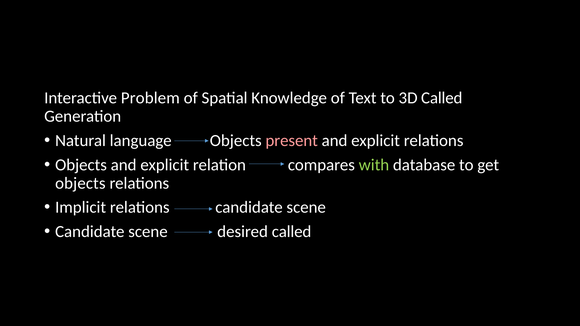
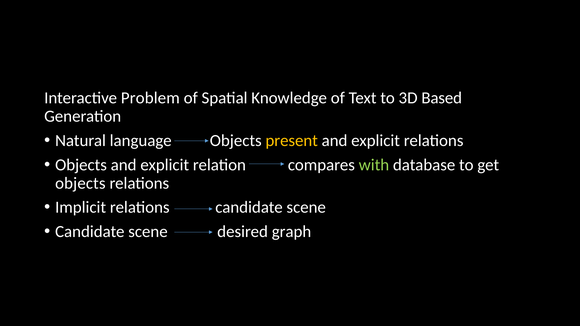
3D Called: Called -> Based (442, 98)
present colour: pink -> yellow (292, 141)
desired called: called -> graph (291, 232)
